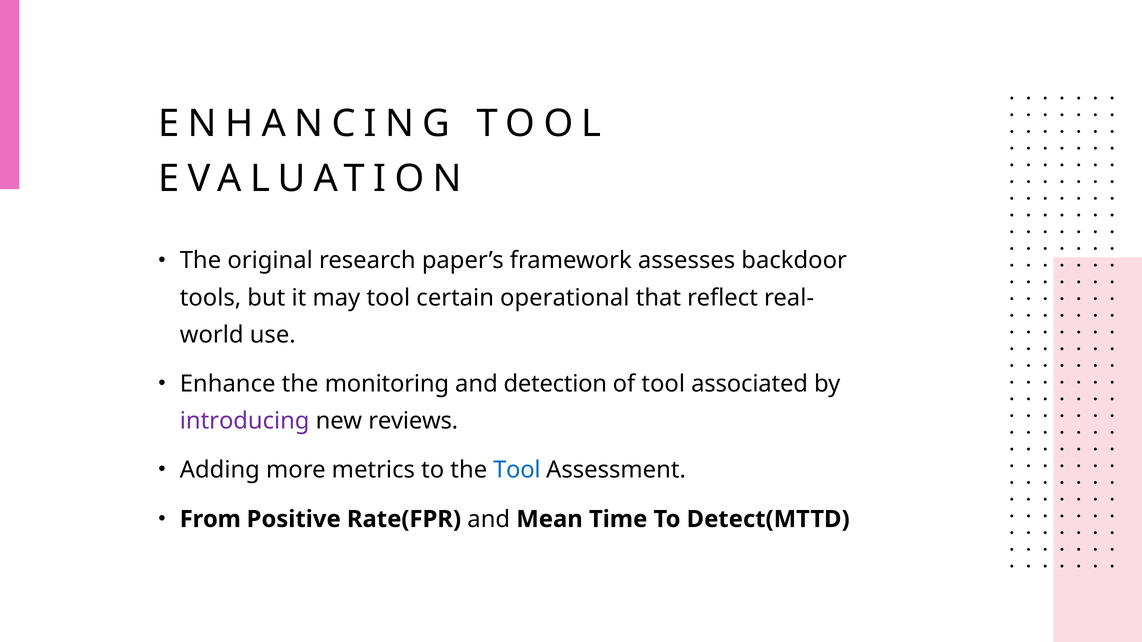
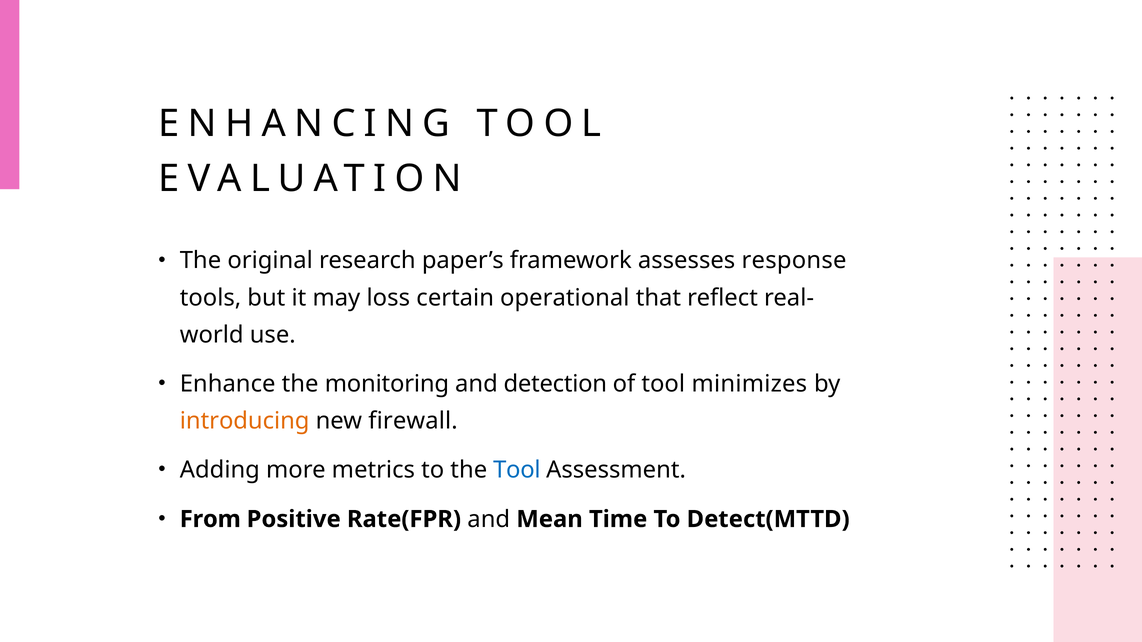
backdoor: backdoor -> response (794, 261)
may tool: tool -> loss (388, 298)
associated: associated -> minimizes (749, 384)
introducing colour: purple -> orange (245, 421)
reviews: reviews -> firewall (413, 421)
